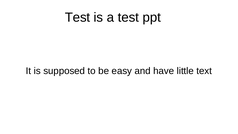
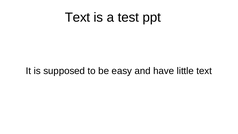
Test: Test -> Text (78, 17)
